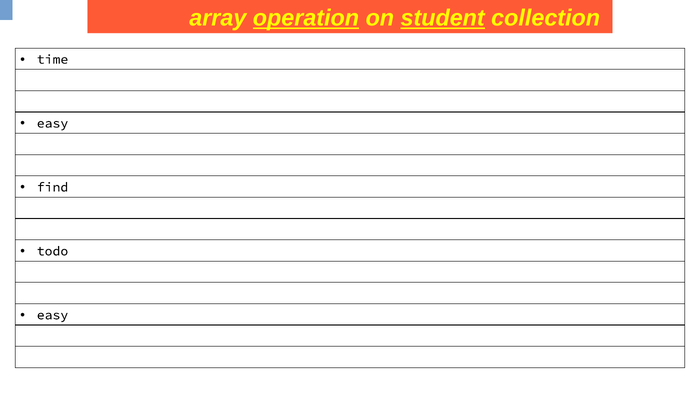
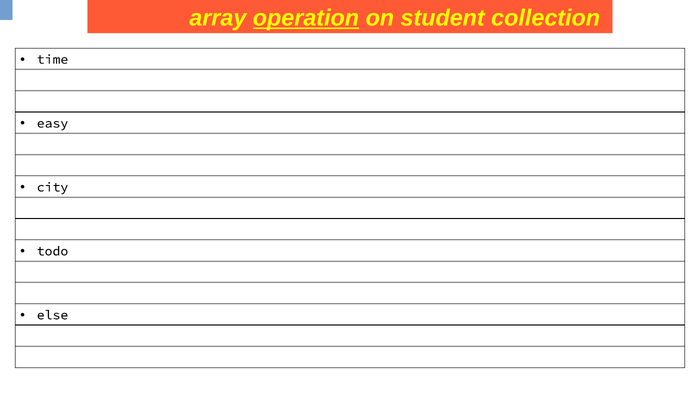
student underline: present -> none (443, 18)
find: find -> city (52, 187)
easy: easy -> else (52, 315)
